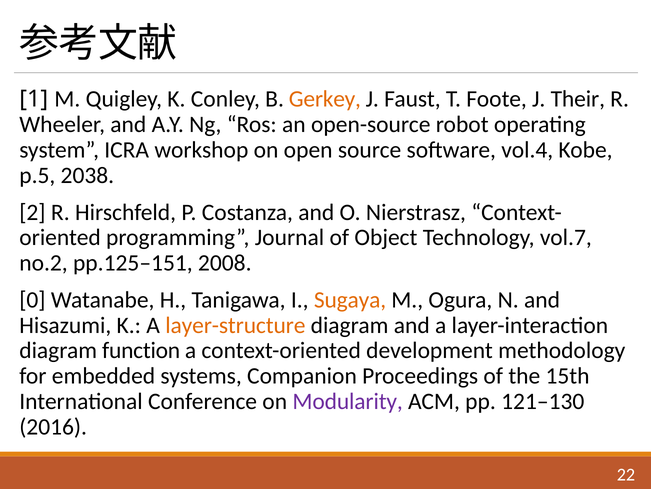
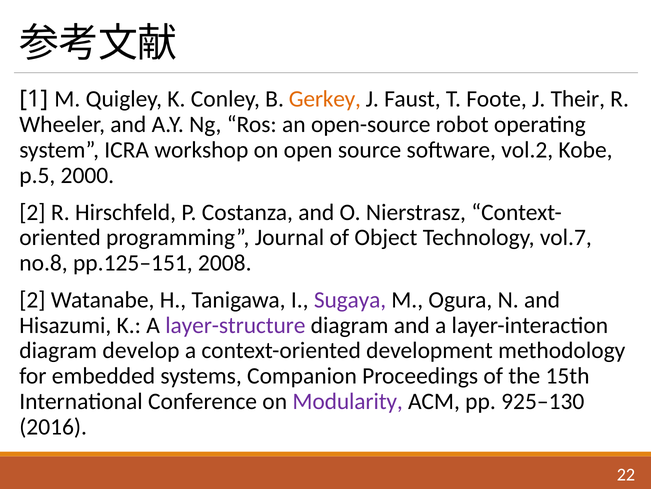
vol.4: vol.4 -> vol.2 (527, 150)
2038: 2038 -> 2000 (87, 175)
no.2: no.2 -> no.8 (44, 263)
0: 0 -> 2 (32, 299)
Sugaya colour: orange -> purple (350, 299)
layer-structure colour: orange -> purple (235, 325)
function: function -> develop (141, 350)
121–130: 121–130 -> 925–130 (543, 401)
